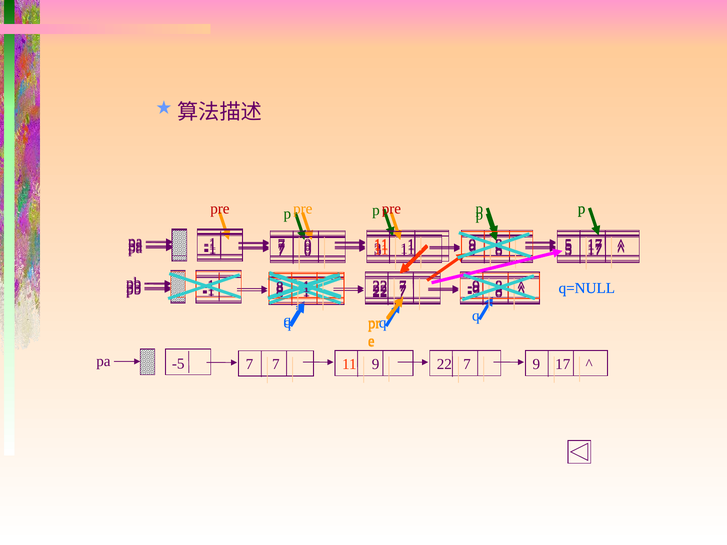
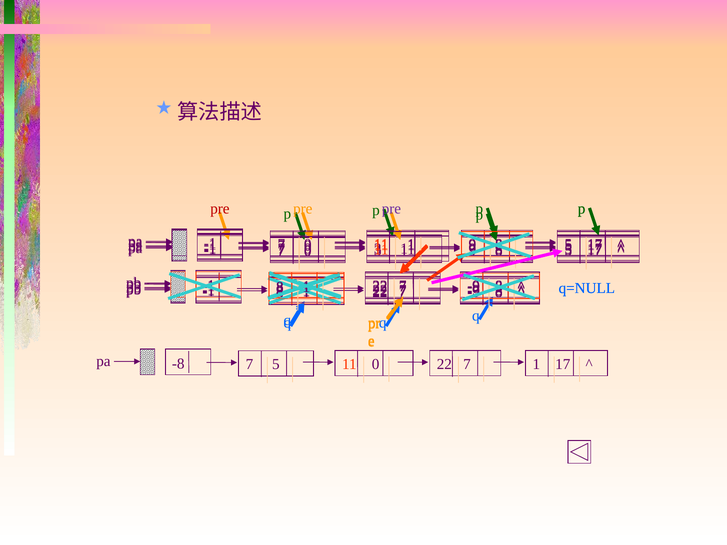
pre colour: red -> purple (391, 209)
7 7: 7 -> 5 (276, 365)
11 9: 9 -> 0 (376, 364)
7 9: 9 -> 1 (536, 364)
-5: -5 -> -8 (178, 364)
